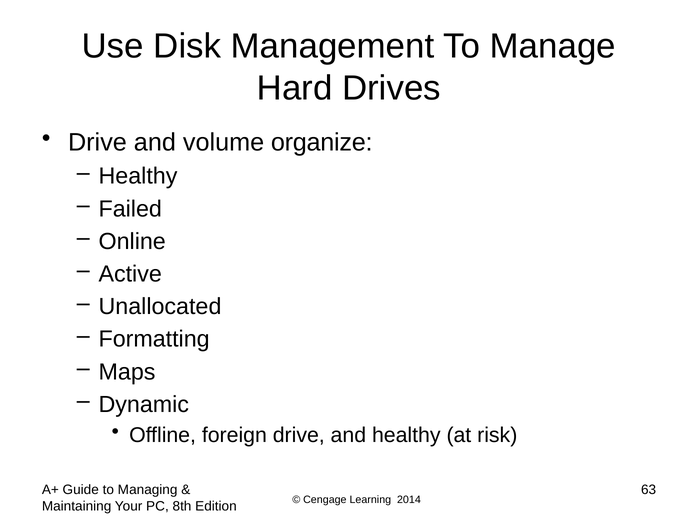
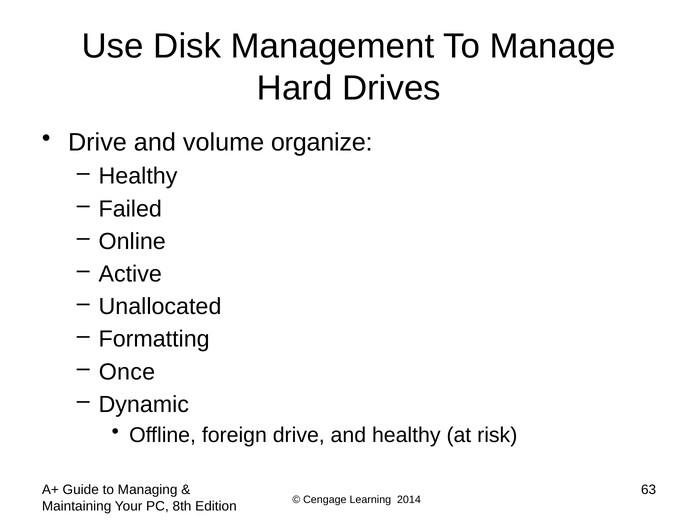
Maps: Maps -> Once (127, 371)
